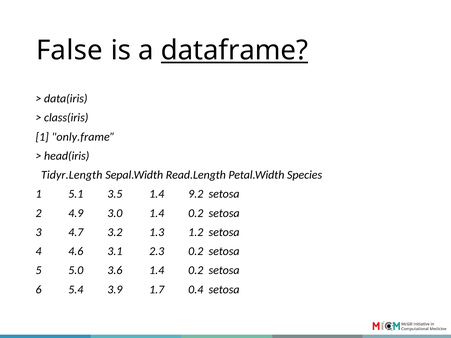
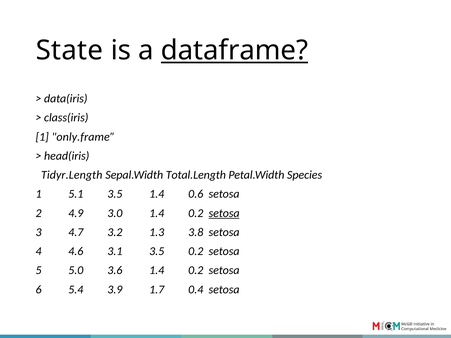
False: False -> State (69, 51)
Read.Length: Read.Length -> Total.Length (196, 175)
9.2: 9.2 -> 0.6 (196, 194)
setosa underline: none -> present (224, 213)
1.2: 1.2 -> 3.8 (196, 232)
3.1 2.3: 2.3 -> 3.5 (157, 251)
